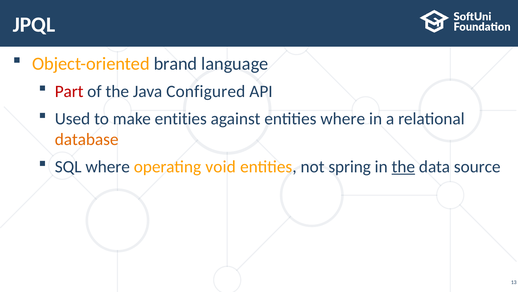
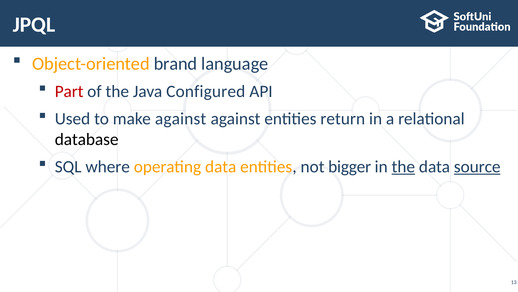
make entities: entities -> against (181, 119)
entities where: where -> return (343, 119)
database colour: orange -> black (87, 139)
operating void: void -> data (221, 167)
spring: spring -> bigger (350, 167)
source underline: none -> present (477, 167)
